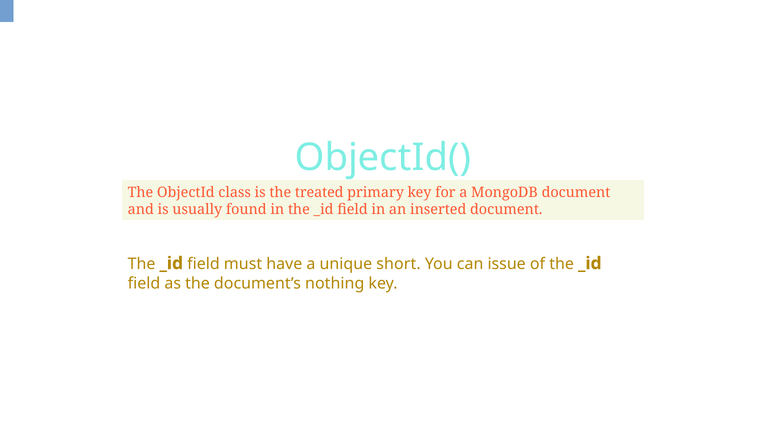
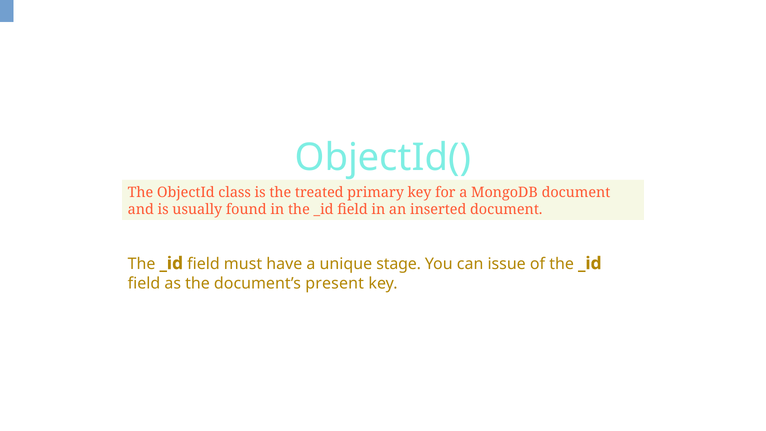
short: short -> stage (399, 264)
nothing: nothing -> present (335, 283)
